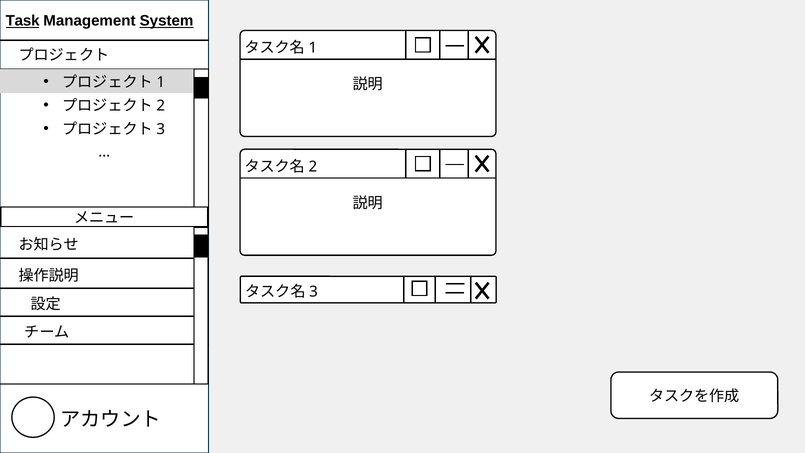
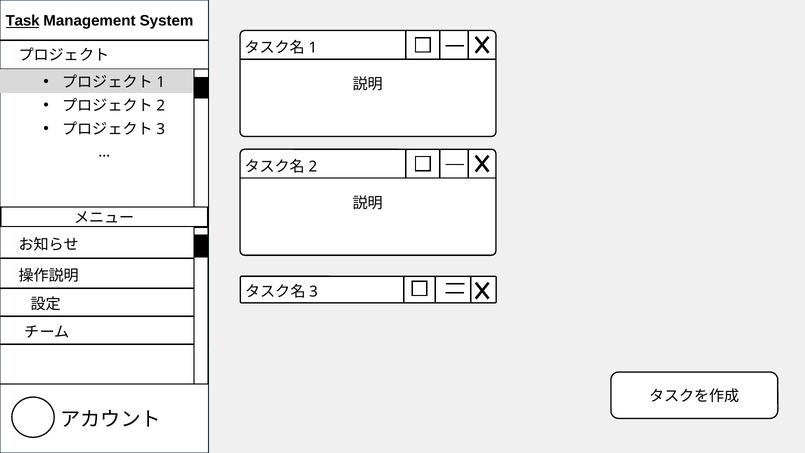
System underline: present -> none (167, 21)
